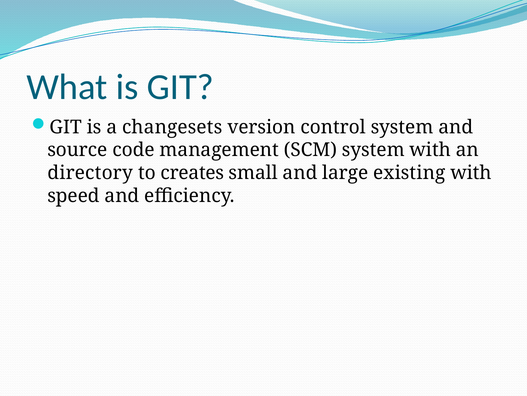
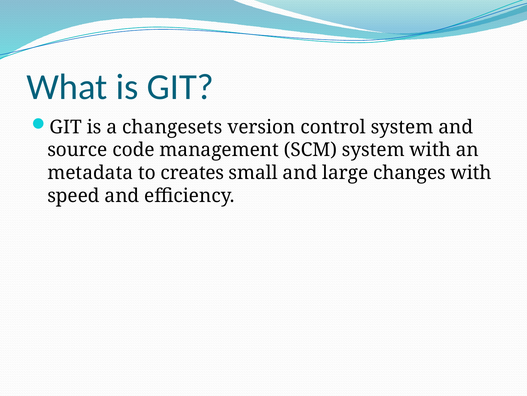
directory: directory -> metadata (90, 173)
existing: existing -> changes (409, 173)
